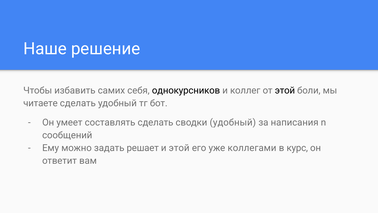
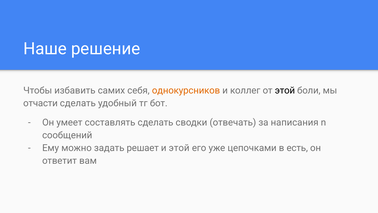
однокурсников colour: black -> orange (186, 90)
читаете: читаете -> отчасти (40, 103)
сводки удобный: удобный -> отвечать (233, 122)
коллегами: коллегами -> цепочками (252, 148)
курс: курс -> есть (297, 148)
